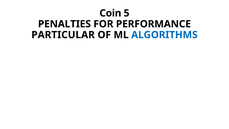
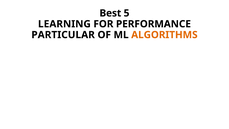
Coin: Coin -> Best (110, 13)
PENALTIES: PENALTIES -> LEARNING (64, 24)
ALGORITHMS colour: blue -> orange (164, 35)
